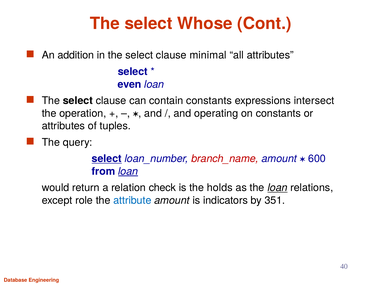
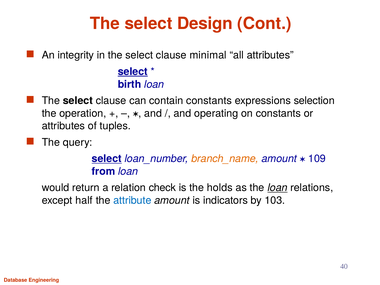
Whose: Whose -> Design (205, 23)
addition: addition -> integrity (76, 55)
select underline: none -> present (133, 72)
even: even -> birth (129, 84)
intersect: intersect -> selection (314, 101)
branch_name colour: red -> orange (225, 159)
600: 600 -> 109 (317, 159)
loan underline: present -> none (128, 171)
role: role -> half (84, 200)
351: 351 -> 103 (275, 200)
